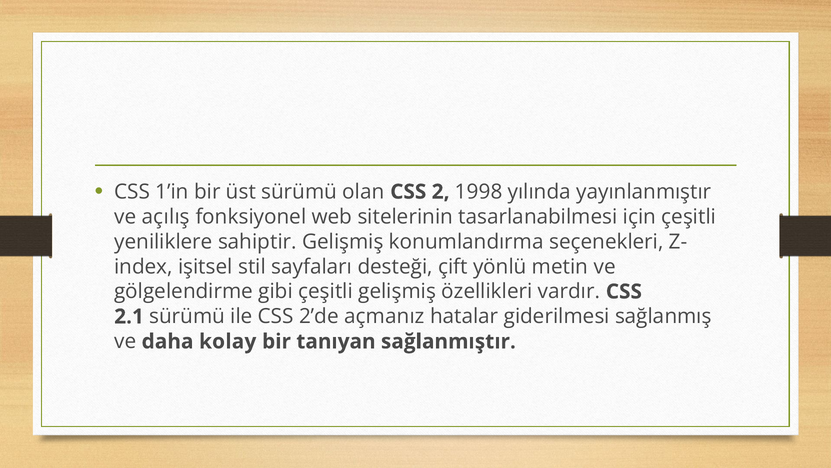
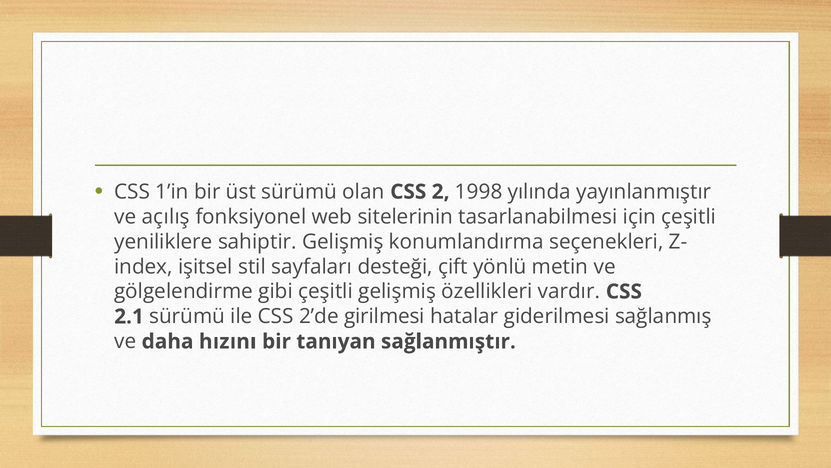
açmanız: açmanız -> girilmesi (384, 316)
kolay: kolay -> hızını (228, 341)
